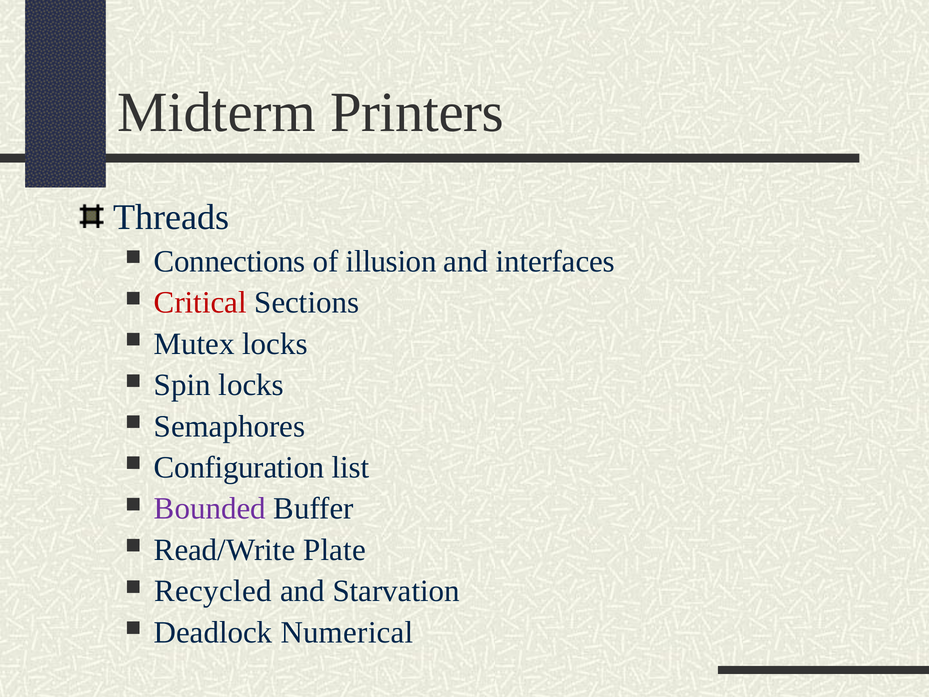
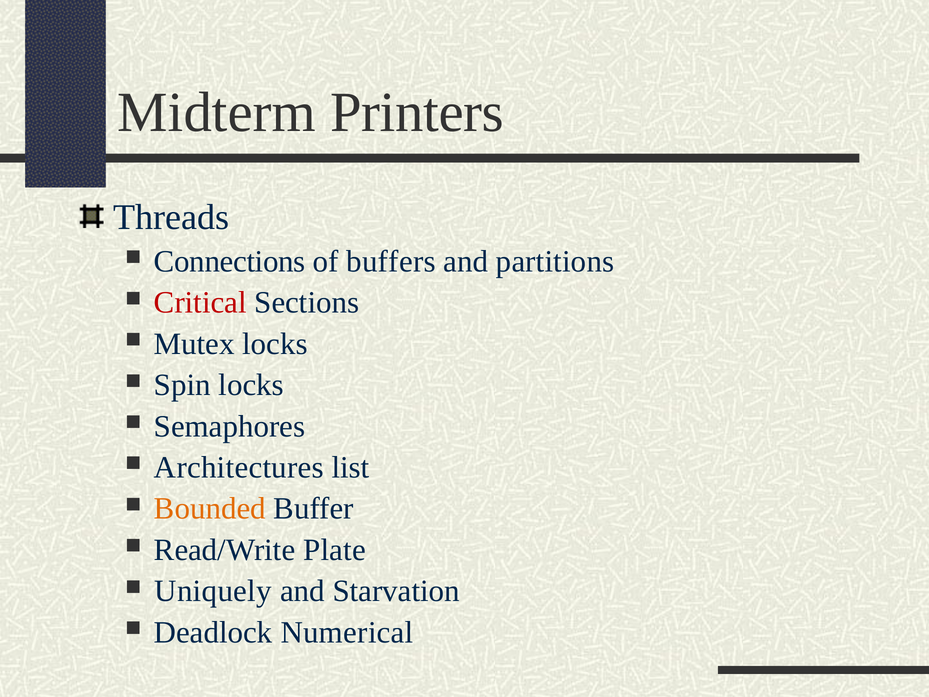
illusion: illusion -> buffers (391, 261)
interfaces: interfaces -> partitions (555, 261)
Configuration: Configuration -> Architectures (239, 467)
Bounded colour: purple -> orange (210, 509)
Recycled: Recycled -> Uniquely (213, 591)
